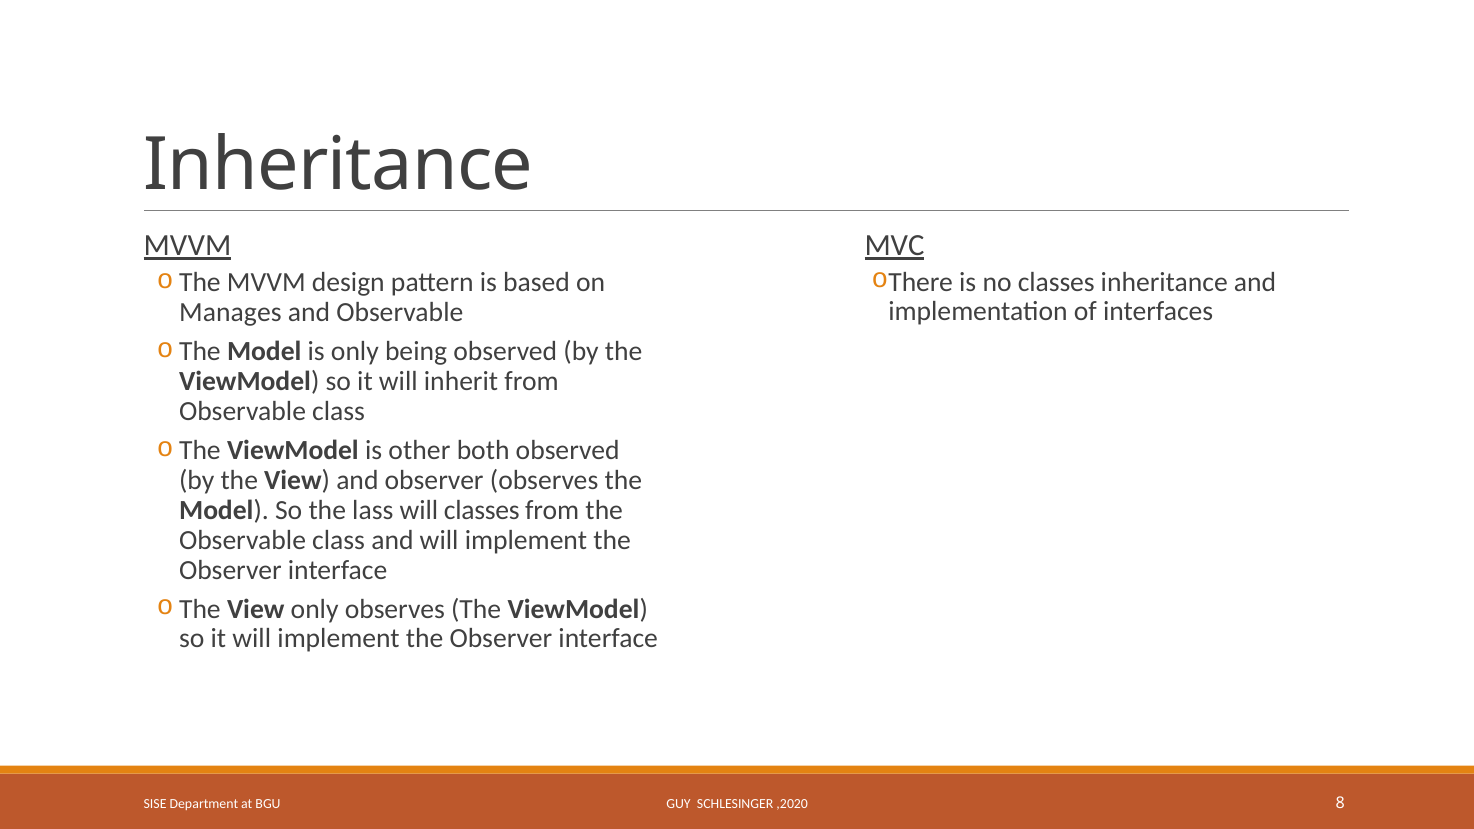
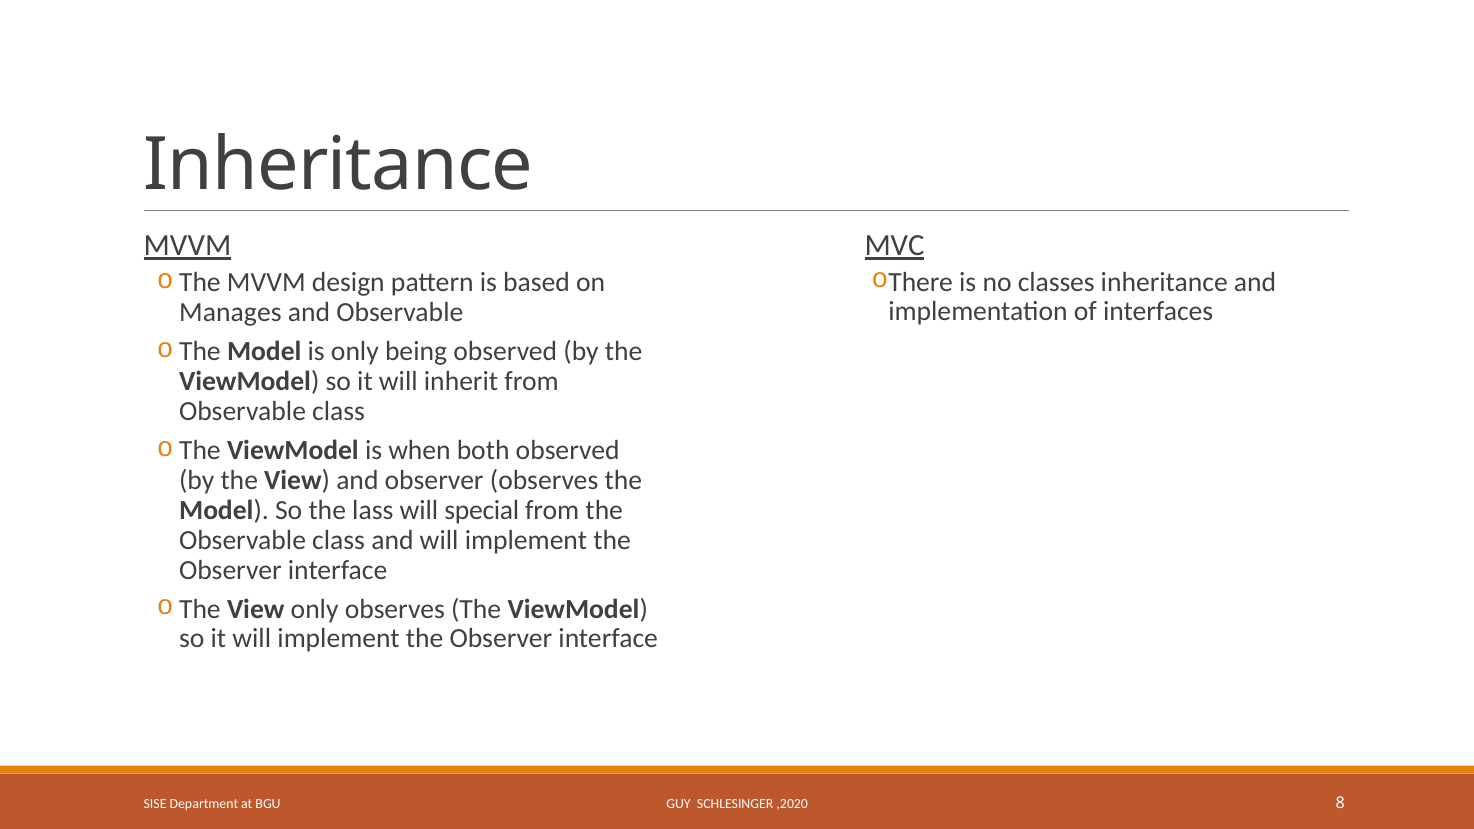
other: other -> when (419, 451)
will classes: classes -> special (482, 510)
